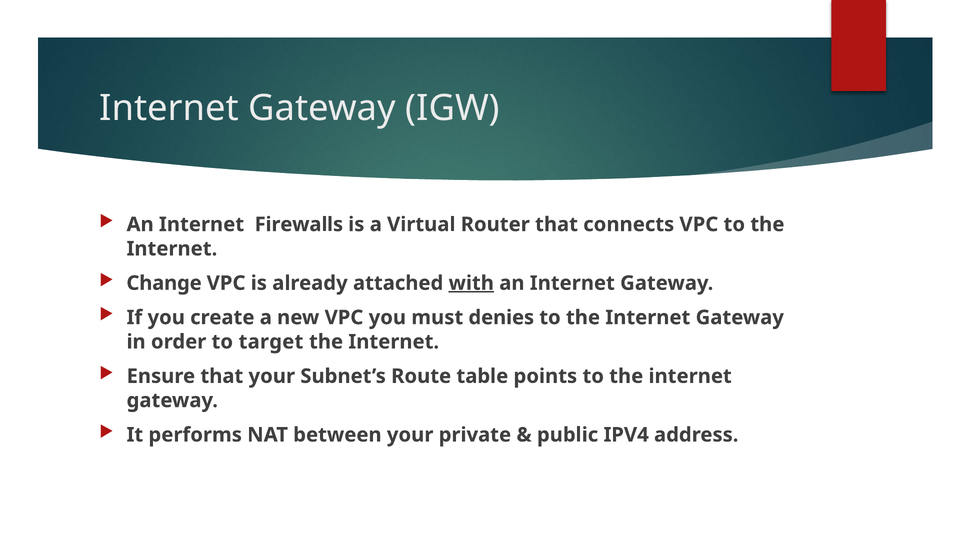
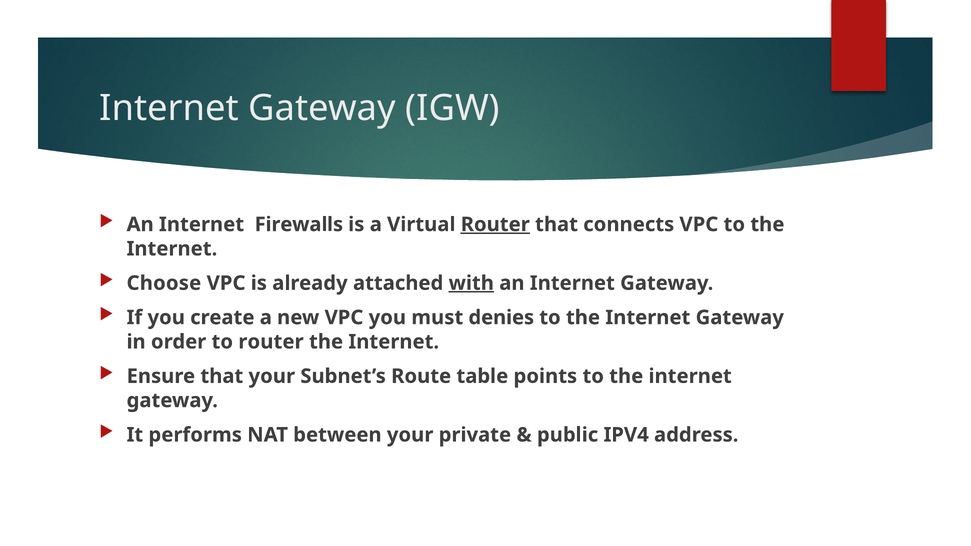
Router underline: none -> present (495, 225)
Change: Change -> Choose (164, 283)
to target: target -> router (271, 342)
